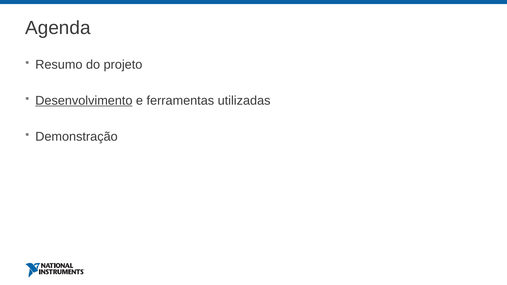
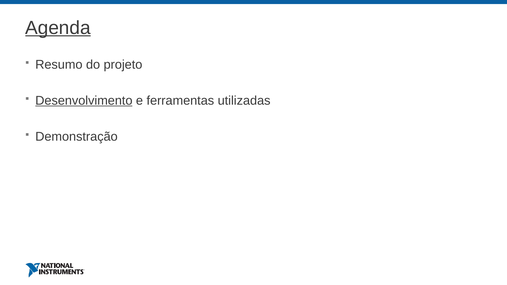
Agenda underline: none -> present (58, 28)
